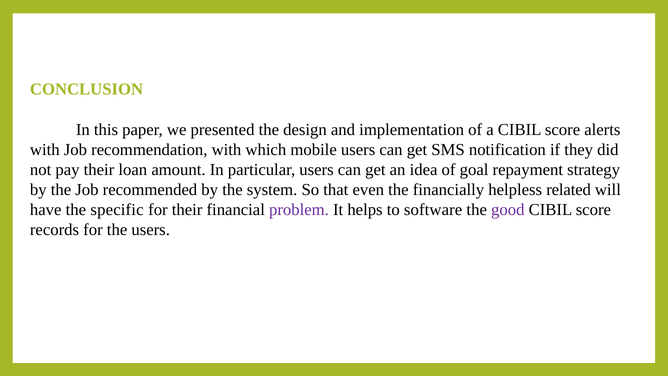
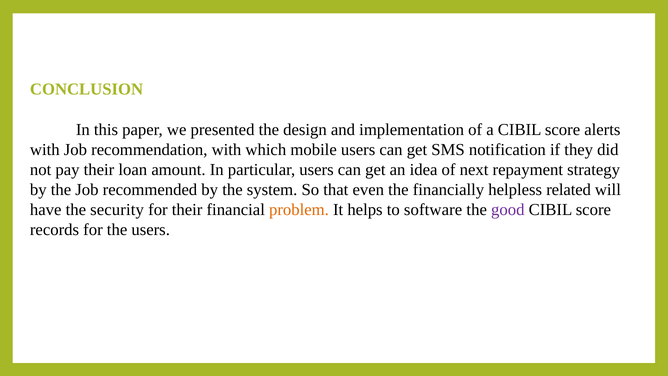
goal: goal -> next (474, 170)
specific: specific -> security (117, 210)
problem colour: purple -> orange (299, 210)
